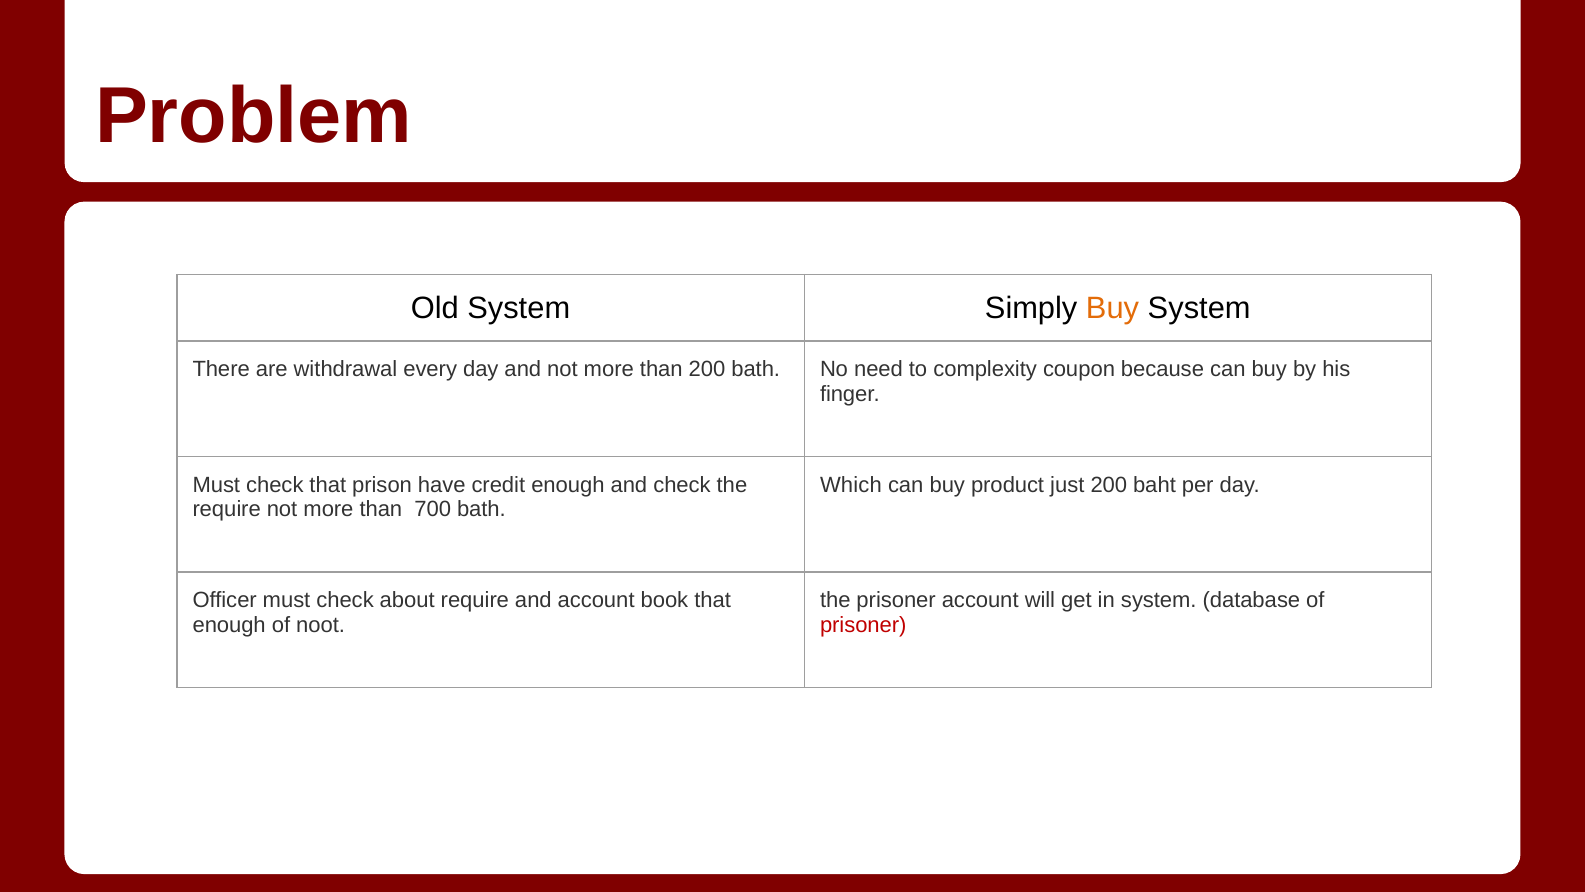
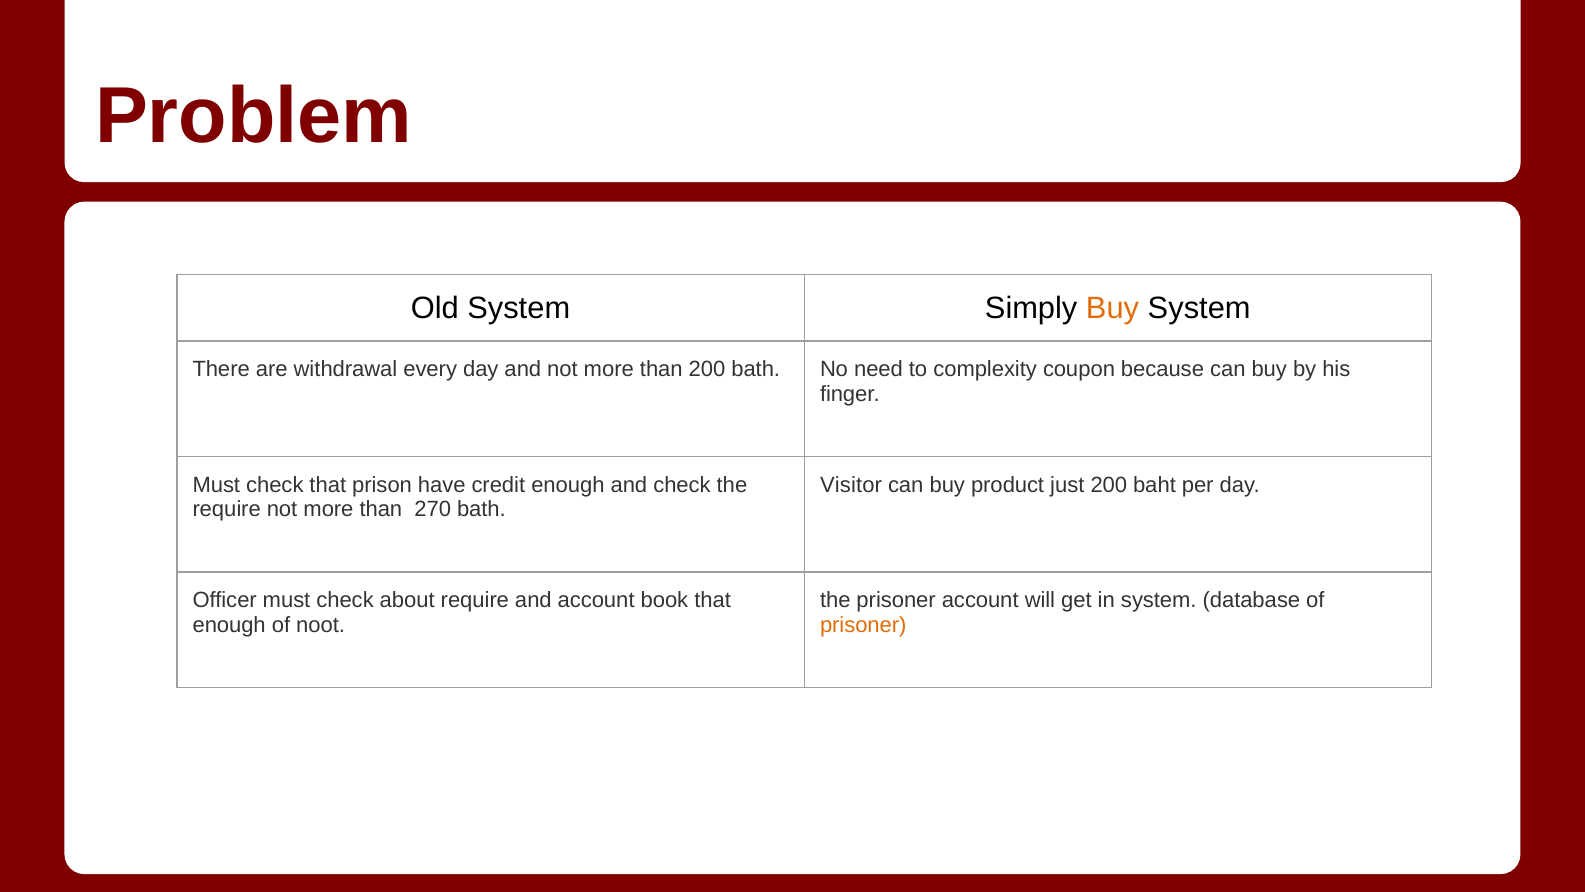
Which: Which -> Visitor (851, 485)
700: 700 -> 270 (433, 509)
prisoner colour: red -> orange (863, 625)
